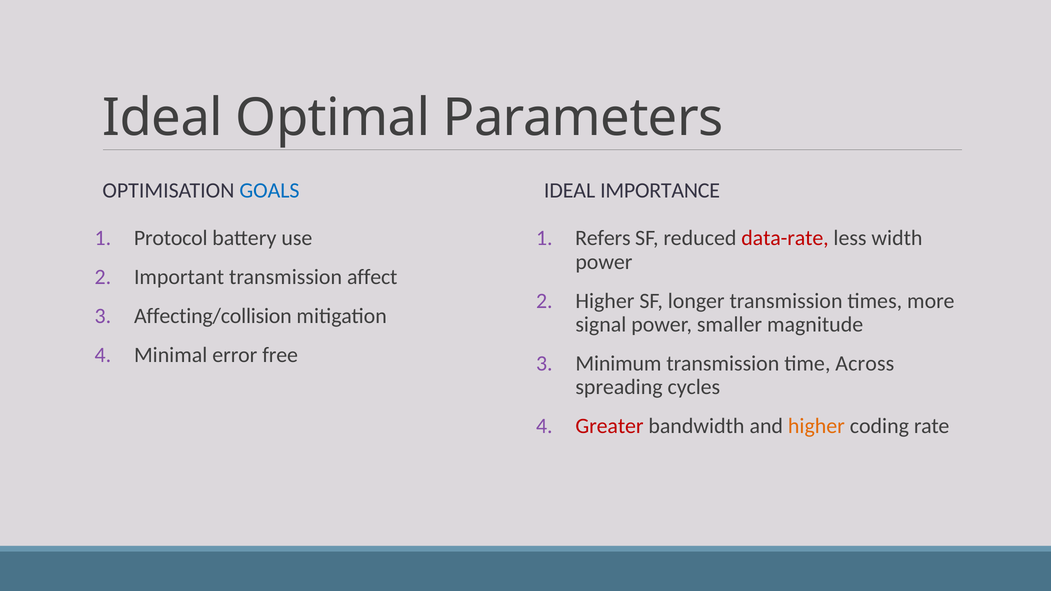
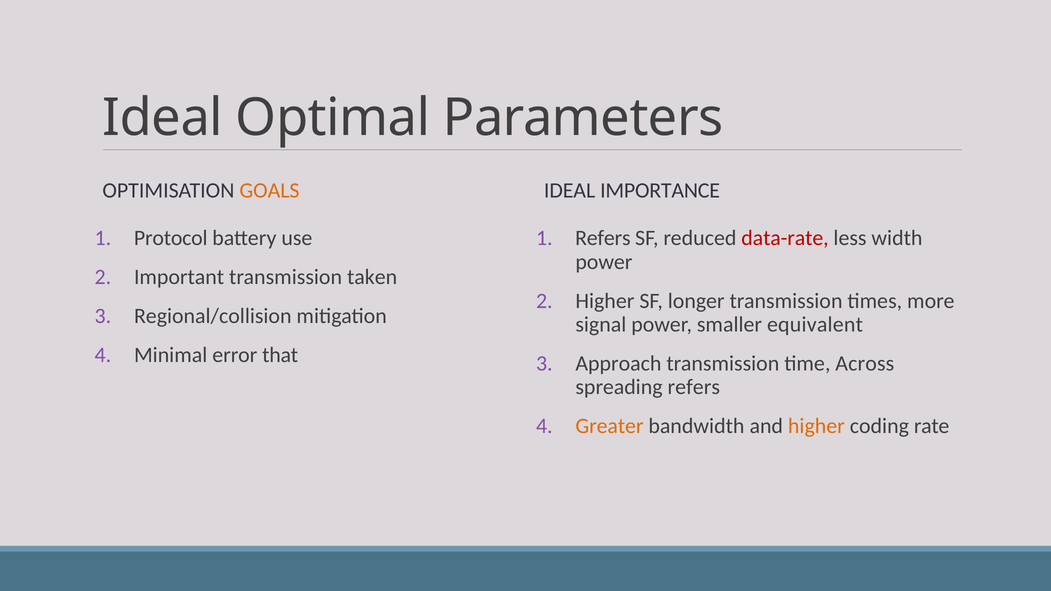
GOALS colour: blue -> orange (269, 191)
affect: affect -> taken (372, 277)
Affecting/collision: Affecting/collision -> Regional/collision (213, 316)
magnitude: magnitude -> equivalent (815, 325)
free: free -> that (280, 355)
Minimum: Minimum -> Approach (618, 363)
spreading cycles: cycles -> refers (694, 387)
Greater colour: red -> orange (609, 426)
